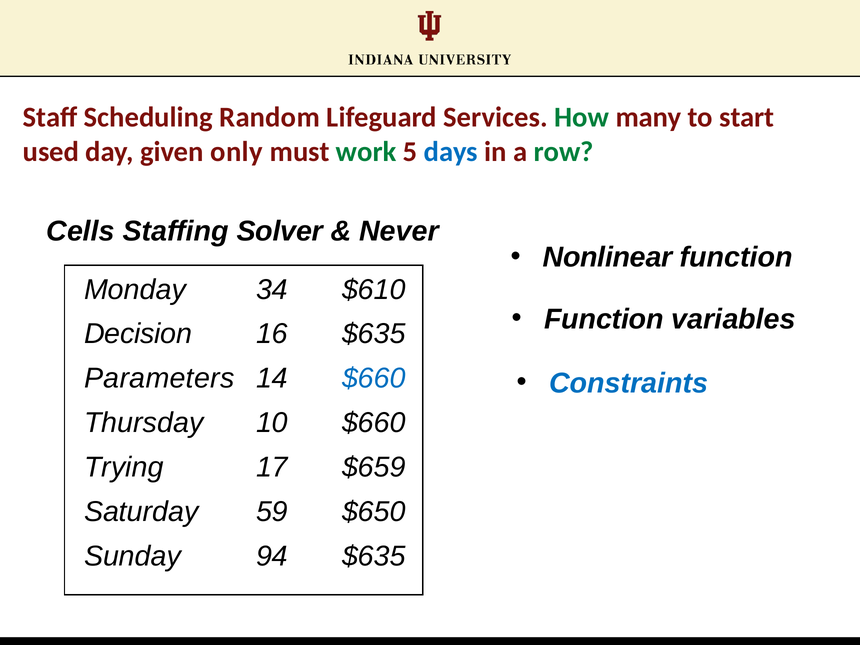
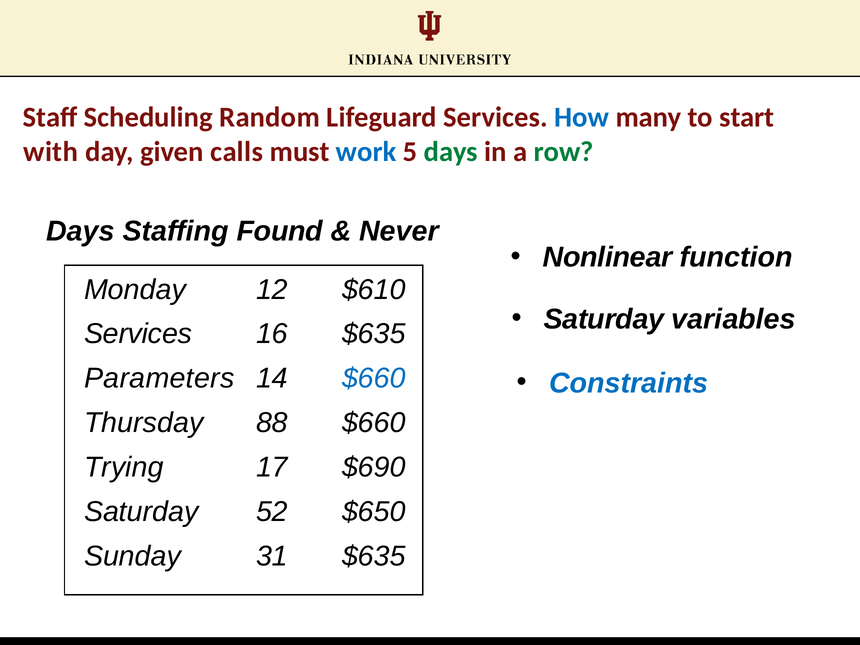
How colour: green -> blue (582, 117)
used: used -> with (51, 152)
only: only -> calls (237, 152)
work colour: green -> blue (366, 152)
days colour: blue -> green (451, 152)
Cells: Cells -> Days (81, 231)
Solver: Solver -> Found (280, 231)
34: 34 -> 12 (272, 290)
Function: Function -> Saturday (604, 319)
Decision: Decision -> Services (138, 334)
10: 10 -> 88 (272, 423)
$659: $659 -> $690 (374, 467)
59: 59 -> 52 (272, 512)
94: 94 -> 31 (272, 556)
